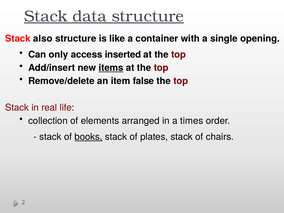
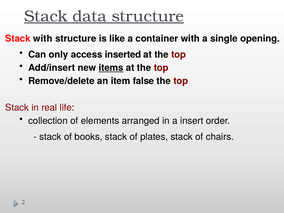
Stack also: also -> with (43, 39)
times: times -> insert (192, 121)
books underline: present -> none (88, 137)
